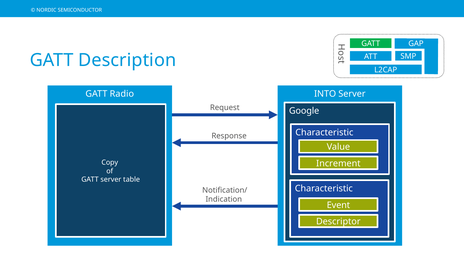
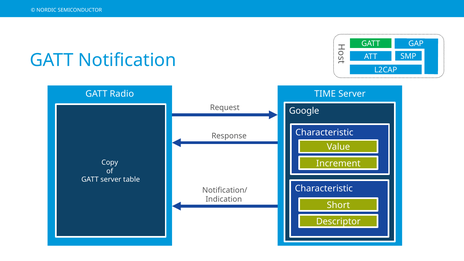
Description: Description -> Notification (127, 60)
INTO: INTO -> TIME (325, 94)
Event: Event -> Short (338, 205)
